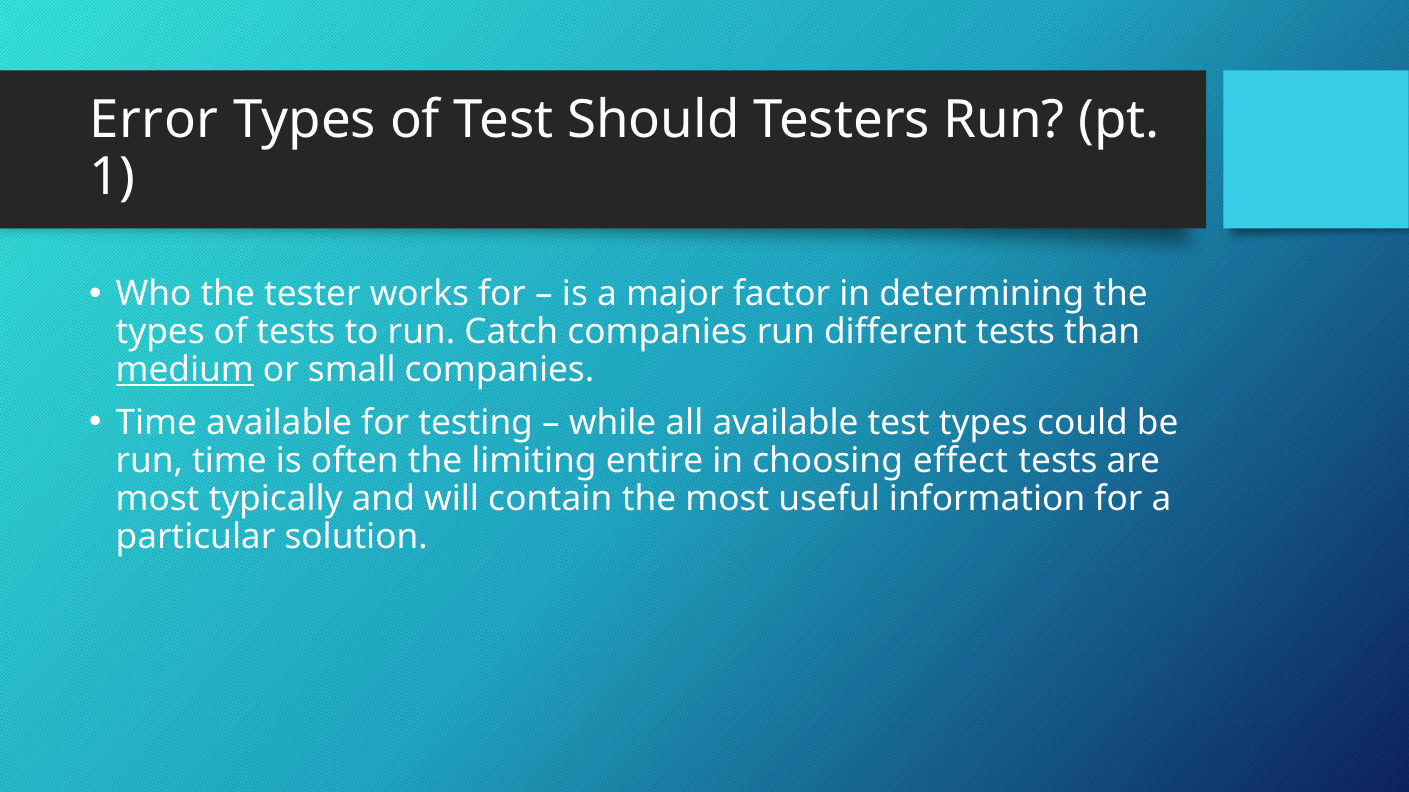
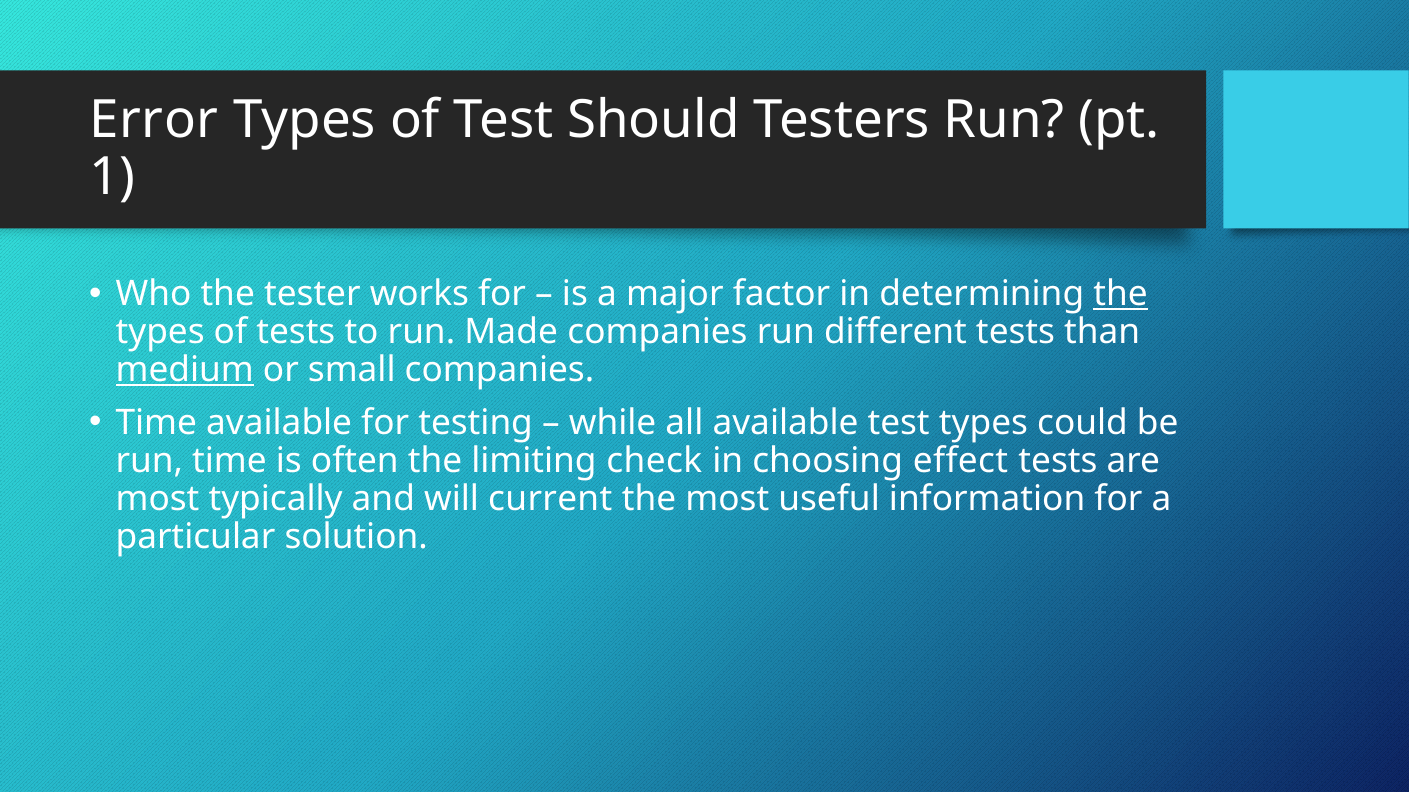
the underline: none -> present (1121, 294)
Catch: Catch -> Made (511, 332)
entire: entire -> check (654, 461)
contain: contain -> current (550, 499)
